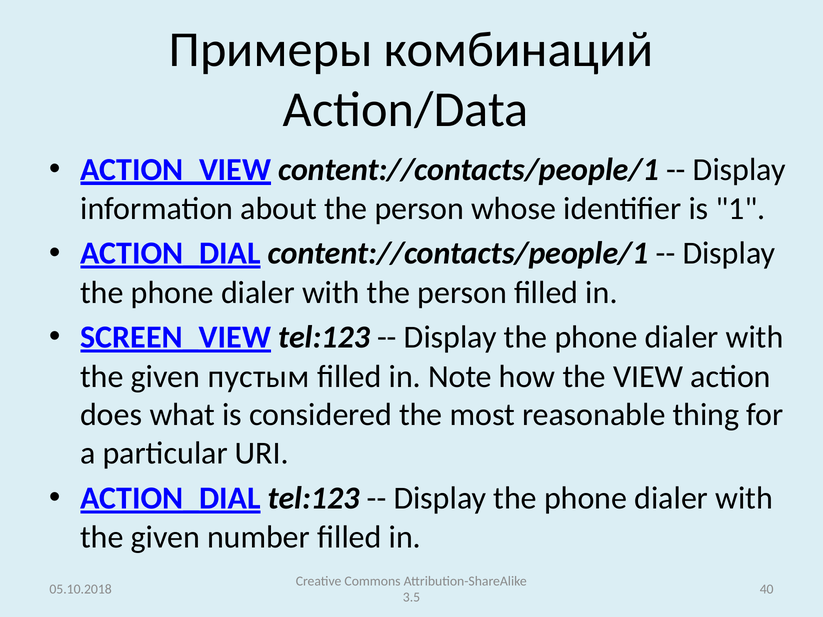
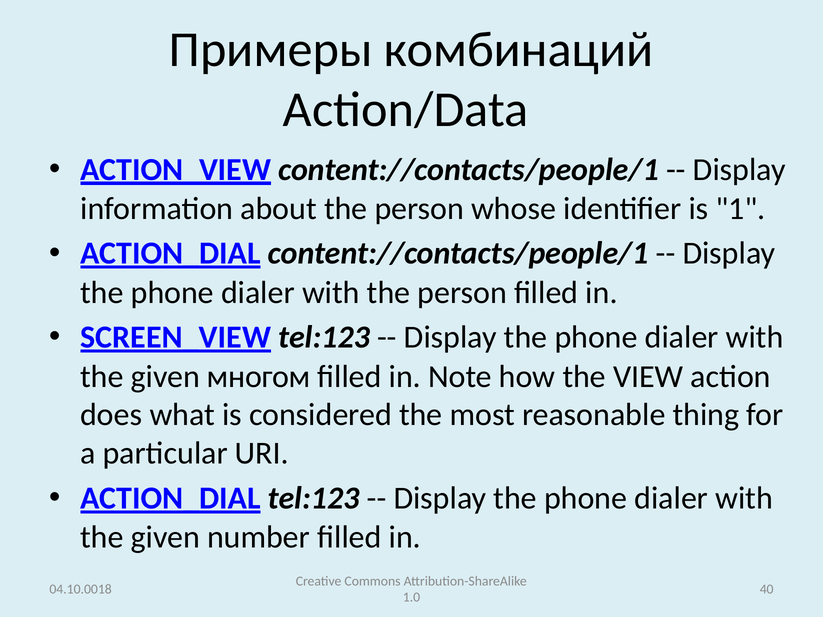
пустым: пустым -> многом (259, 377)
05.10.2018: 05.10.2018 -> 04.10.0018 (81, 589)
3.5: 3.5 -> 1.0 (411, 598)
